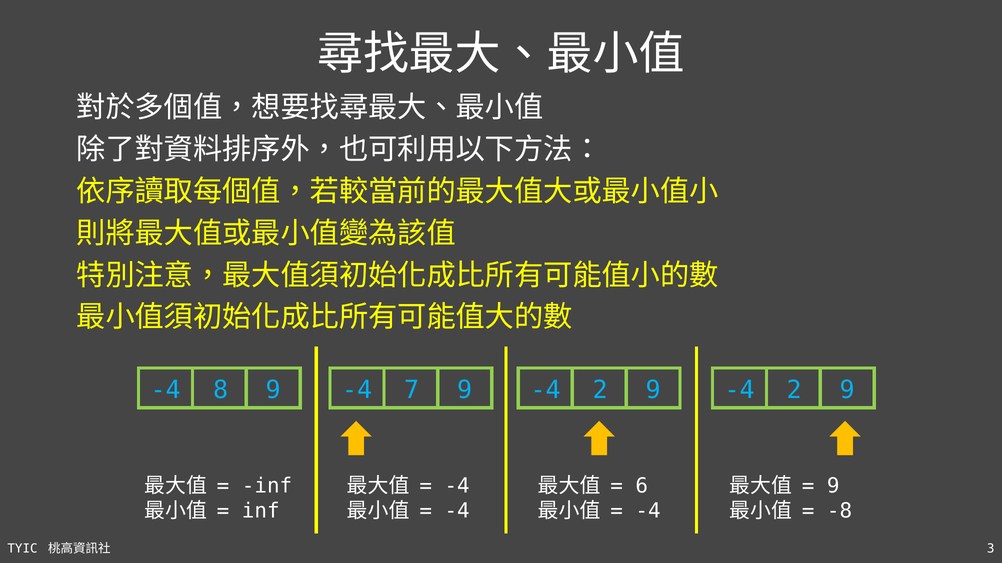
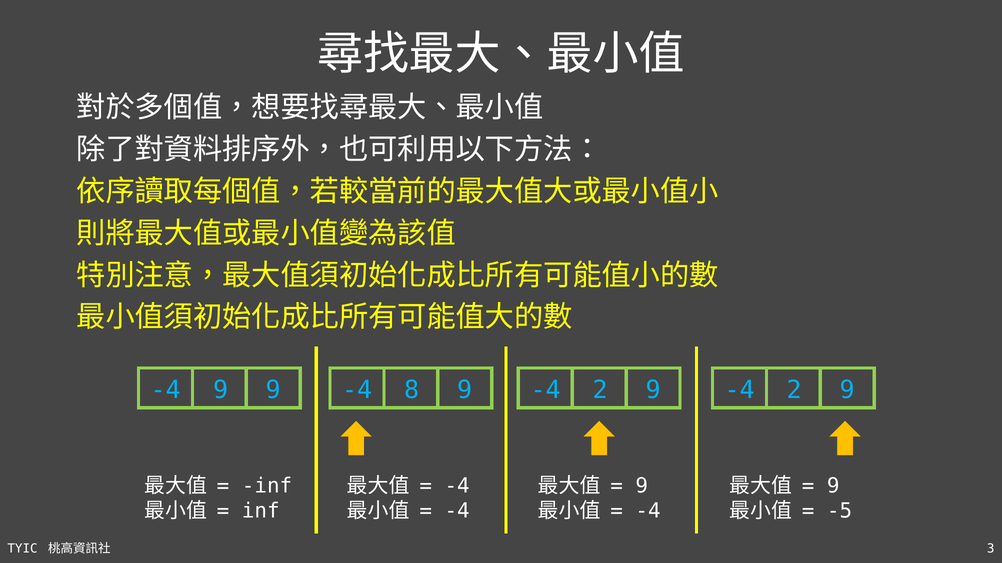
-4 8: 8 -> 9 (221, 390)
7: 7 -> 8 (412, 390)
6: 6 -> 9 (642, 486)
-8: -8 -> -5 (840, 511)
